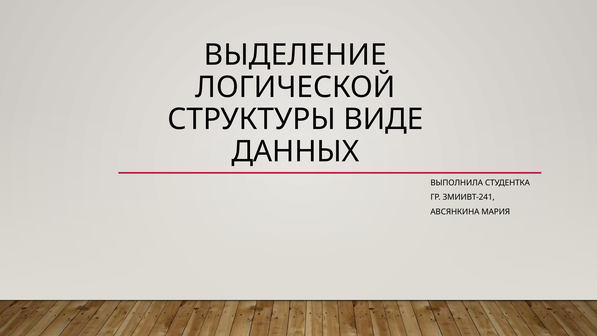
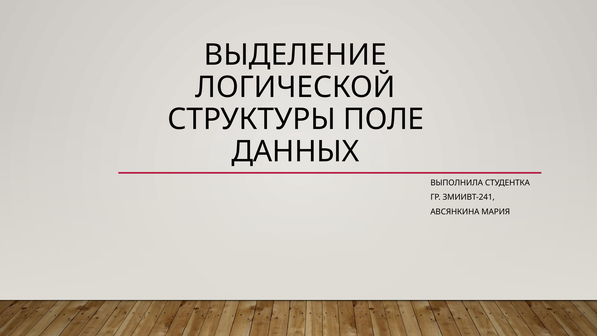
ВИДЕ: ВИДЕ -> ПОЛЕ (384, 119)
